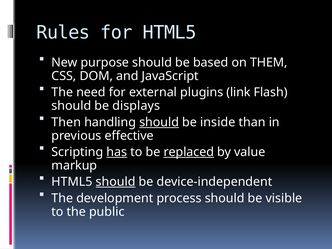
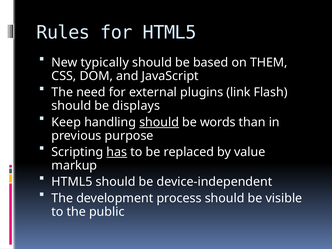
purpose: purpose -> typically (105, 63)
Then: Then -> Keep (66, 122)
inside: inside -> words (218, 122)
effective: effective -> purpose (129, 136)
replaced underline: present -> none (189, 152)
should underline: present -> none (116, 182)
